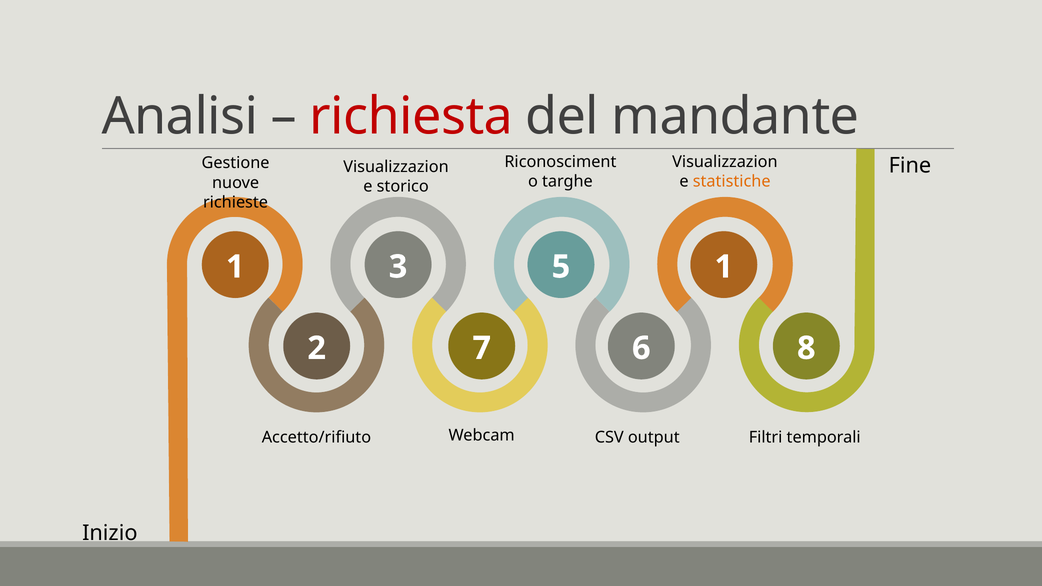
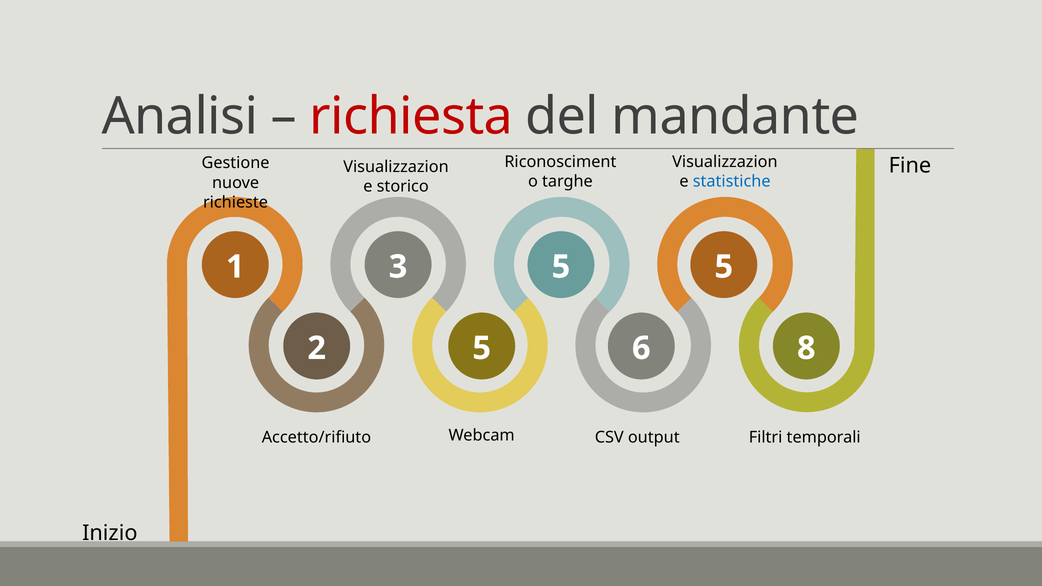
statistiche colour: orange -> blue (732, 181)
1 1: 1 -> 5 (724, 267)
2 7: 7 -> 5 (482, 348)
